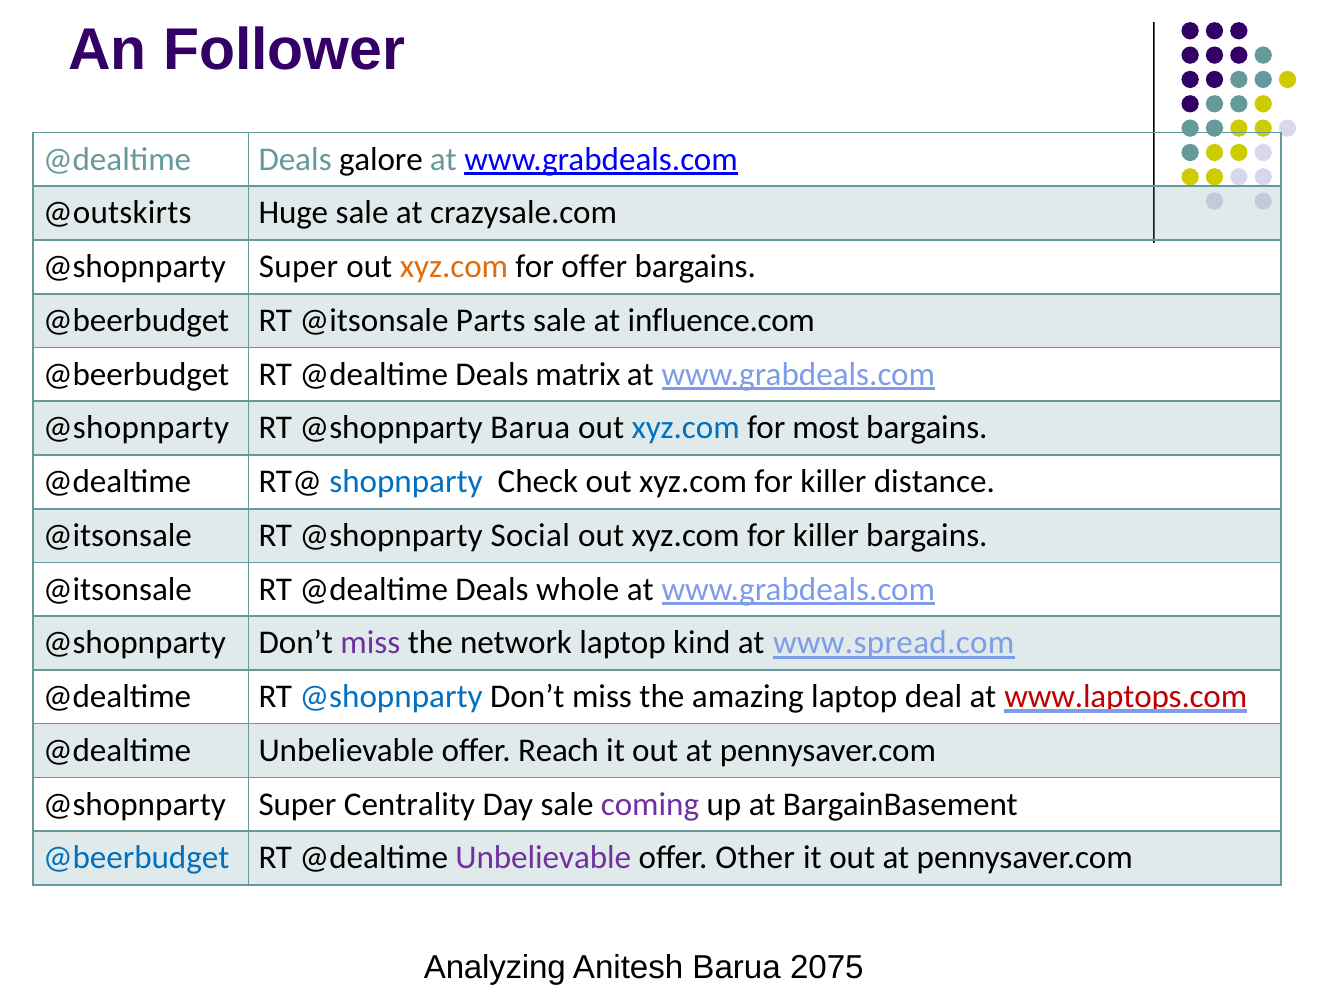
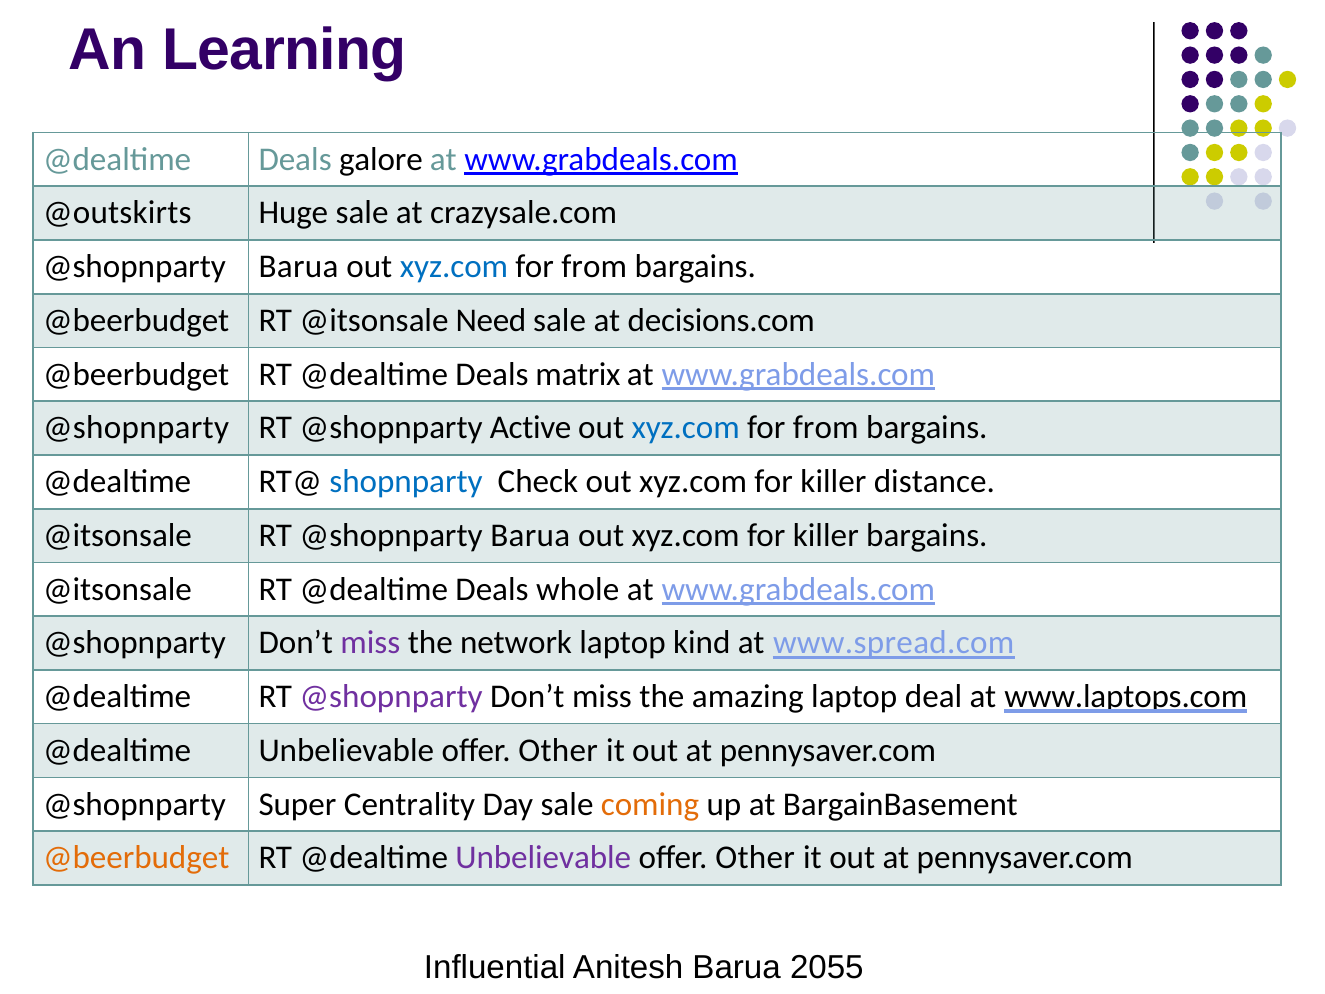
Follower: Follower -> Learning (285, 50)
Super: Super -> Barua (299, 267)
xyz.com colour: orange -> blue (454, 267)
offer: offer -> from (594, 267)
Parts: Parts -> Need (491, 320)
influence.com: influence.com -> decisions.com (721, 320)
@shopnparty Barua: Barua -> Active (531, 428)
most: most -> from (826, 428)
RT @shopnparty Social: Social -> Barua (530, 535)
@shopnparty colour: blue -> purple (391, 696)
www.laptops.com colour: red -> black (1126, 696)
Reach: Reach -> Other (558, 750)
coming colour: purple -> orange (650, 804)
@beerbudget colour: blue -> orange (136, 858)
Analyzing: Analyzing -> Influential (495, 967)
2075: 2075 -> 2055 (827, 967)
